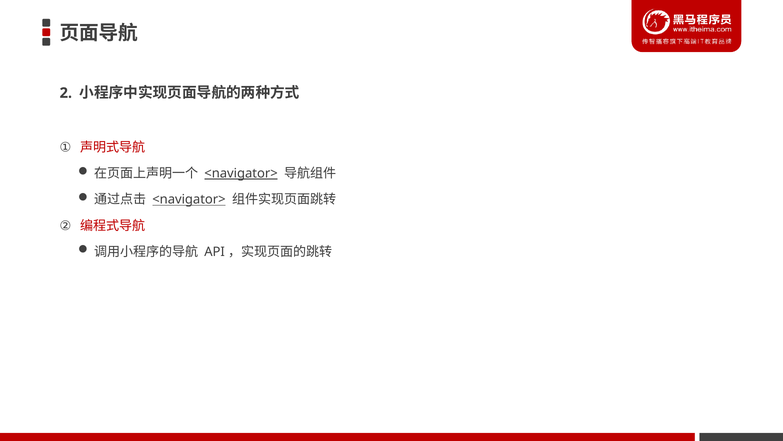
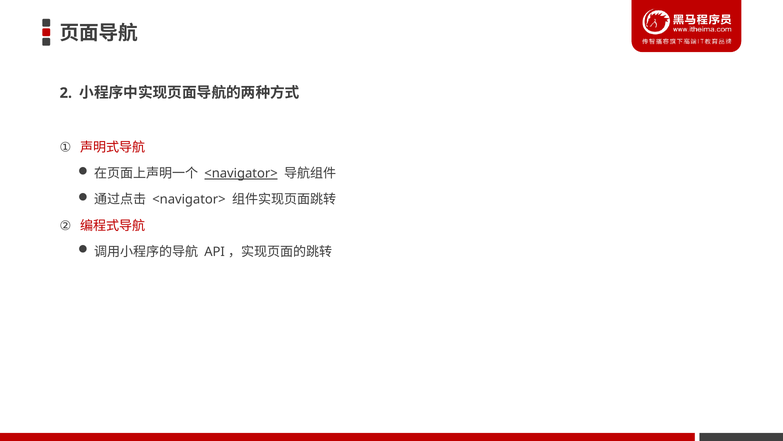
<navigator> underline: present -> none (189, 199)
